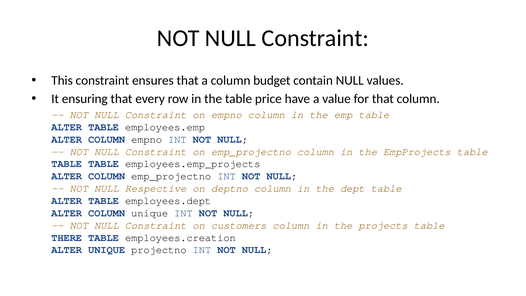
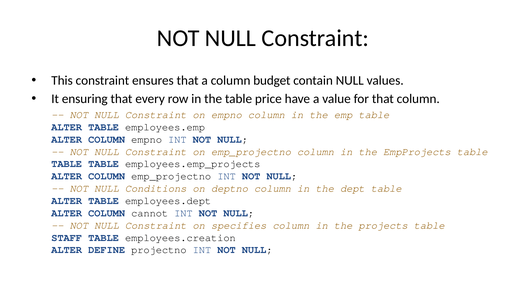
Respective: Respective -> Conditions (156, 188)
COLUMN unique: unique -> cannot (150, 213)
customers: customers -> specifies (239, 225)
THERE: THERE -> STAFF (67, 238)
ALTER UNIQUE: UNIQUE -> DEFINE (107, 250)
